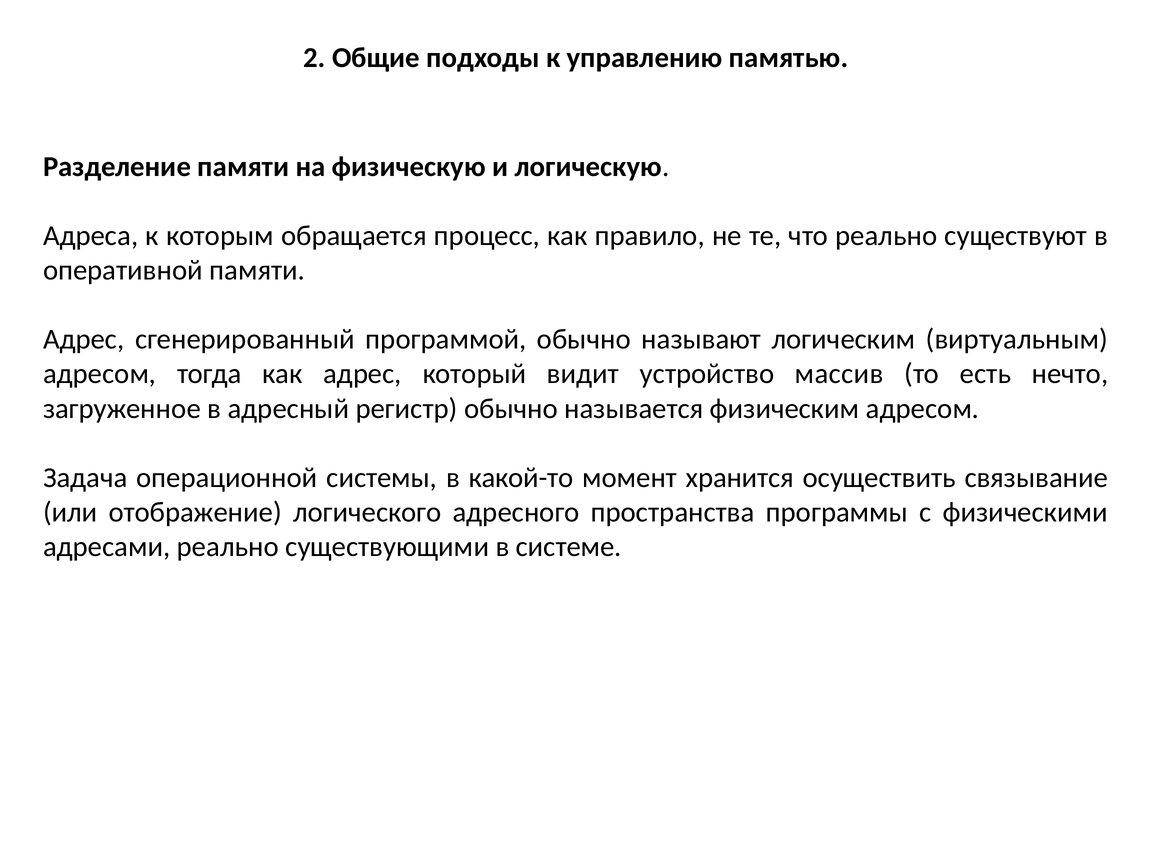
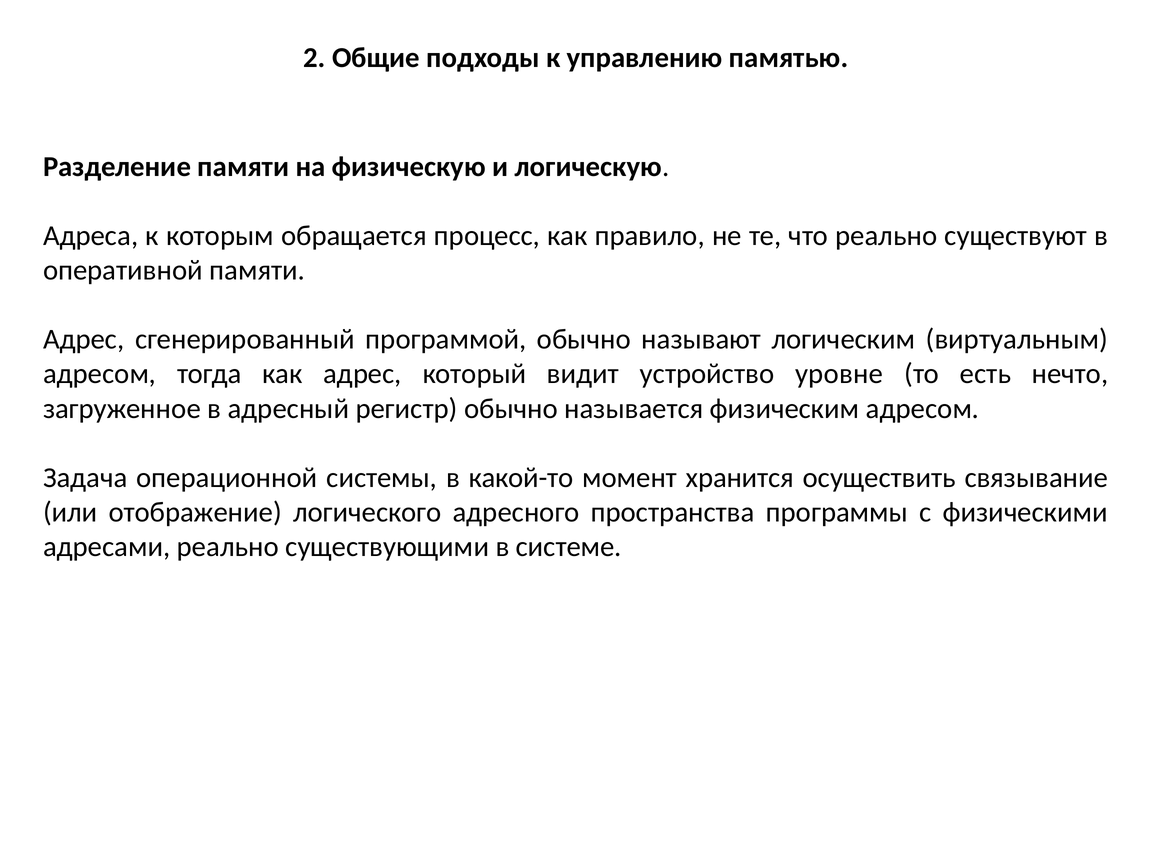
массив: массив -> уровне (839, 374)
